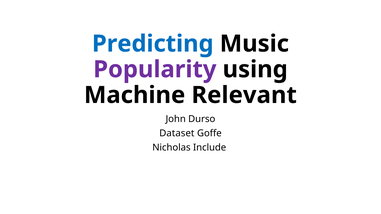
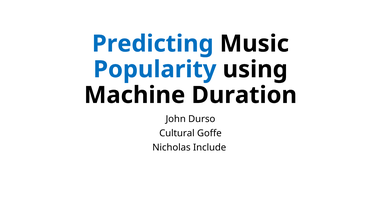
Popularity colour: purple -> blue (155, 70)
Relevant: Relevant -> Duration (244, 95)
Dataset: Dataset -> Cultural (177, 133)
